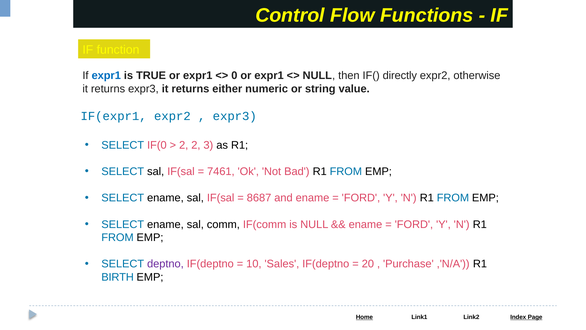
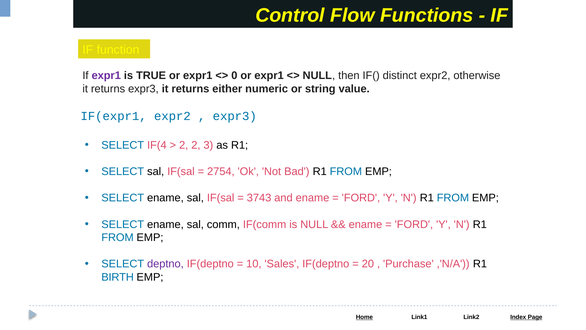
expr1 colour: blue -> purple (106, 75)
directly: directly -> distinct (400, 75)
IF(0: IF(0 -> IF(4 (157, 145)
7461: 7461 -> 2754 (221, 171)
8687: 8687 -> 3743 (259, 198)
